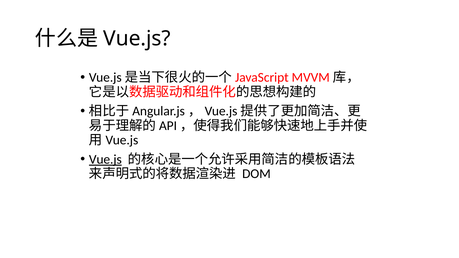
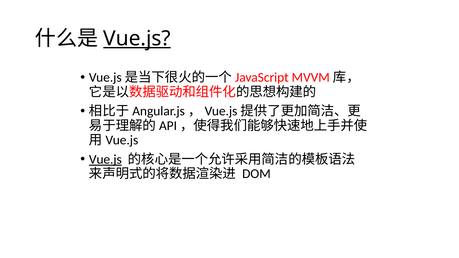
Vue.js underline: none -> present (137, 39)
